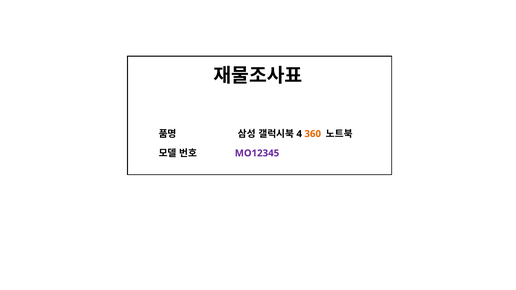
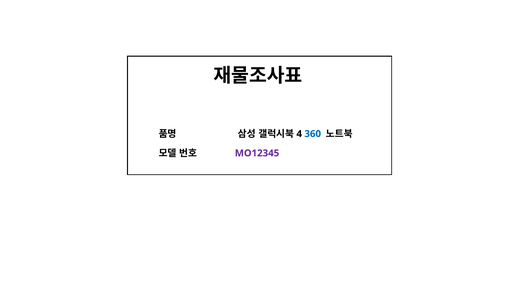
360 colour: orange -> blue (313, 134)
